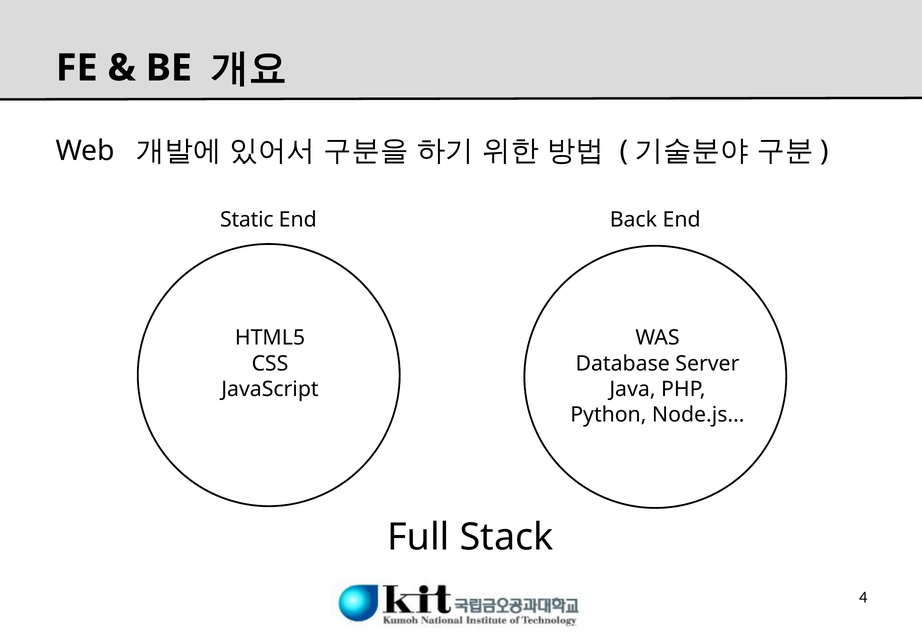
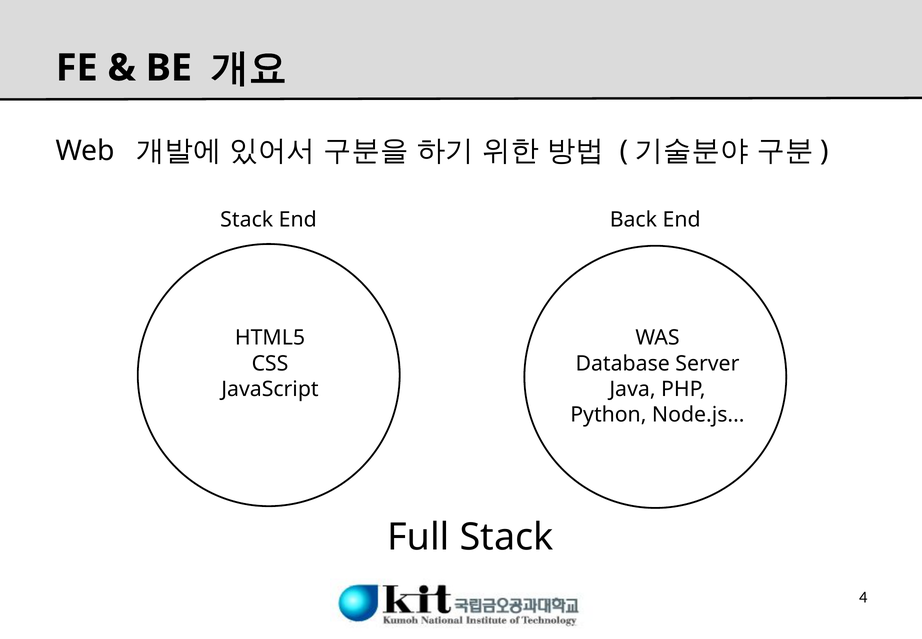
Static: Static -> Stack (247, 220)
